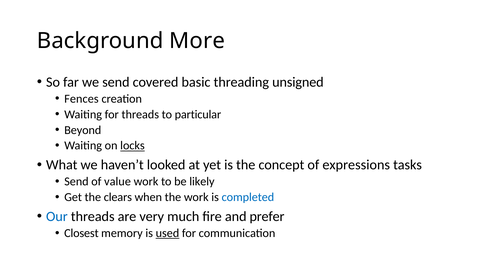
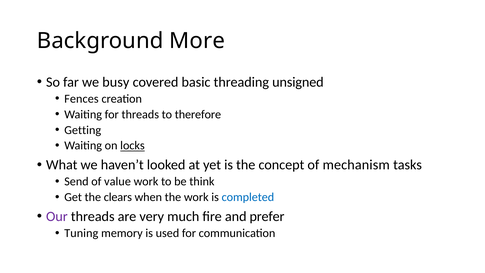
we send: send -> busy (116, 82)
particular: particular -> therefore (198, 114)
Beyond: Beyond -> Getting (83, 130)
expressions: expressions -> mechanism (356, 165)
likely: likely -> think (202, 181)
Our colour: blue -> purple (57, 216)
Closest: Closest -> Tuning (81, 233)
used underline: present -> none (167, 233)
